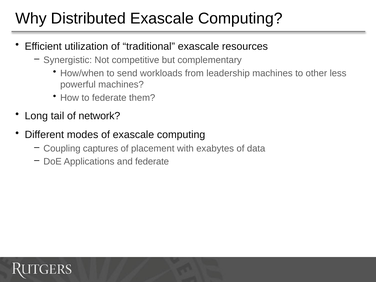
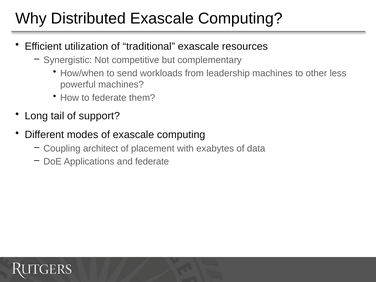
network: network -> support (99, 116)
captures: captures -> architect (101, 148)
